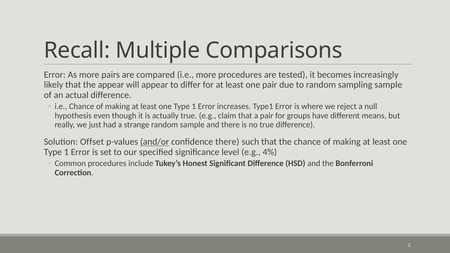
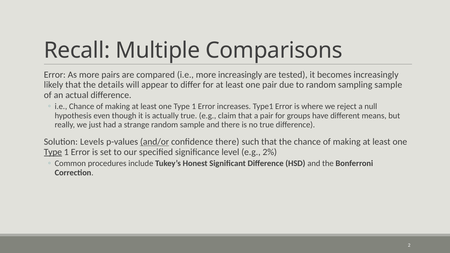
more procedures: procedures -> increasingly (240, 75)
the appear: appear -> details (111, 85)
Offset: Offset -> Levels (92, 142)
Type underline: none -> present (53, 152)
4%: 4% -> 2% (270, 152)
